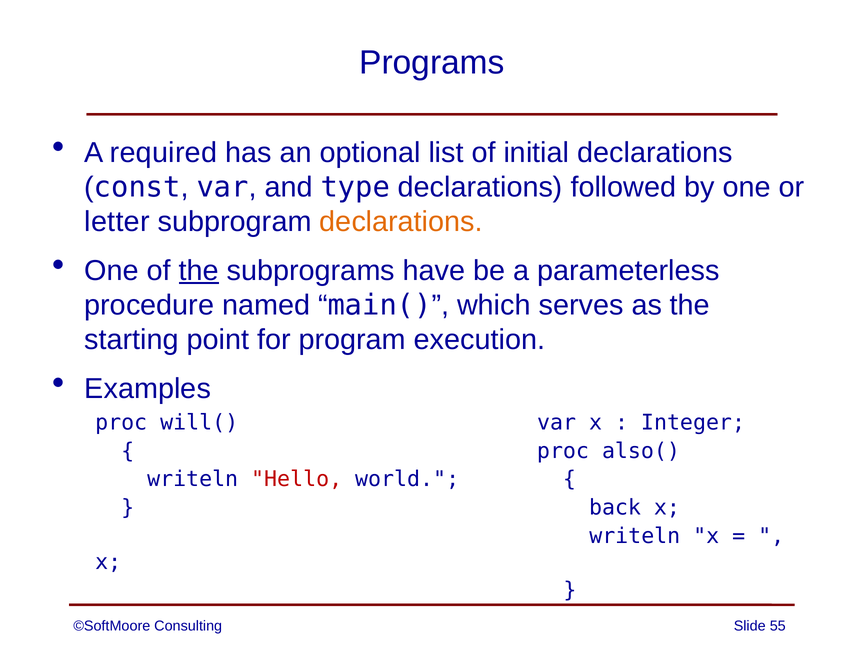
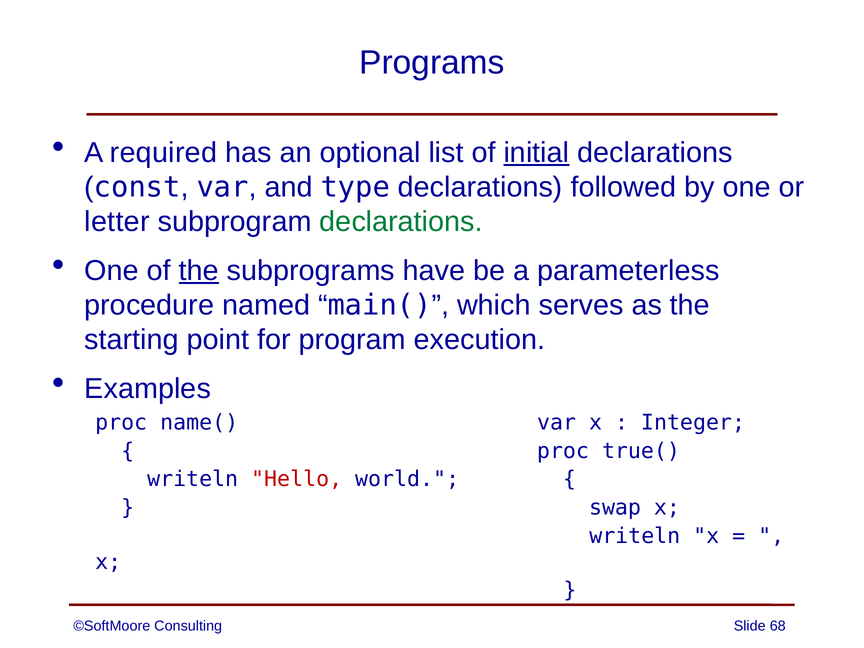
initial underline: none -> present (536, 153)
declarations colour: orange -> green (401, 222)
will(: will( -> name( (199, 423)
also(: also( -> true( (641, 451)
back: back -> swap (615, 508)
55: 55 -> 68 (778, 626)
